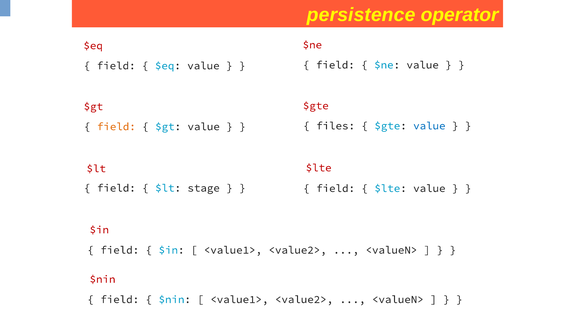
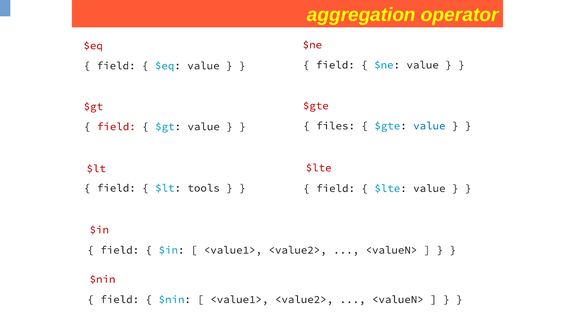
persistence: persistence -> aggregation (361, 15)
field colour: orange -> red (116, 126)
stage: stage -> tools (204, 188)
